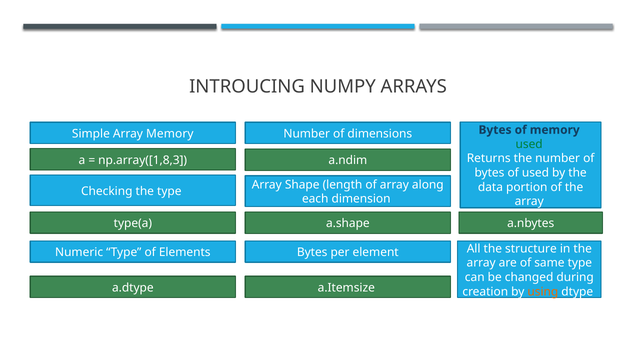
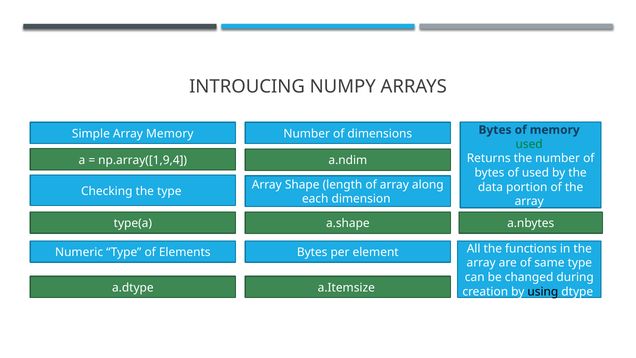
np.array([1,8,3: np.array([1,8,3 -> np.array([1,9,4 (143, 160)
structure: structure -> functions (531, 248)
using colour: orange -> black (543, 291)
